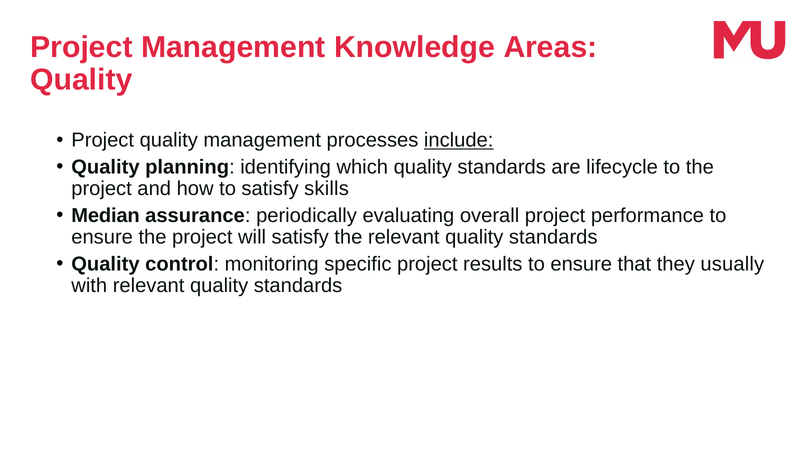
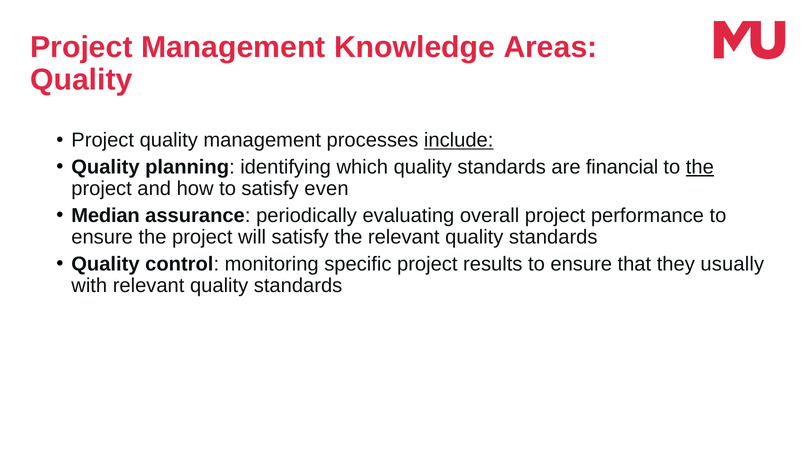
lifecycle: lifecycle -> financial (622, 167)
the underline: none -> present (700, 167)
skills: skills -> even (327, 189)
